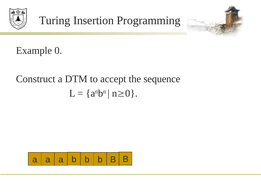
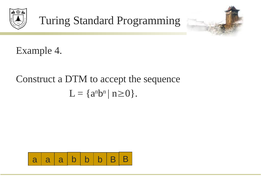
Insertion: Insertion -> Standard (94, 21)
Example 0: 0 -> 4 (58, 50)
